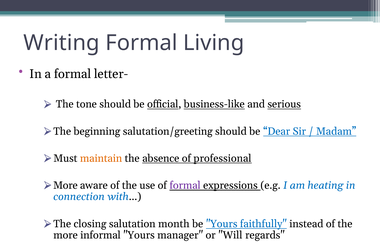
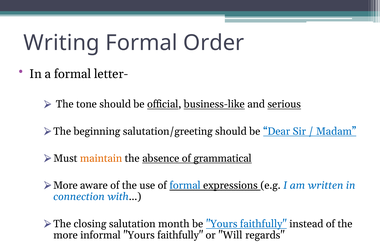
Living: Living -> Order (214, 43)
professional: professional -> grammatical (223, 158)
formal colour: purple -> blue (185, 185)
heating: heating -> written (326, 185)
informal Yours manager: manager -> faithfully (180, 235)
